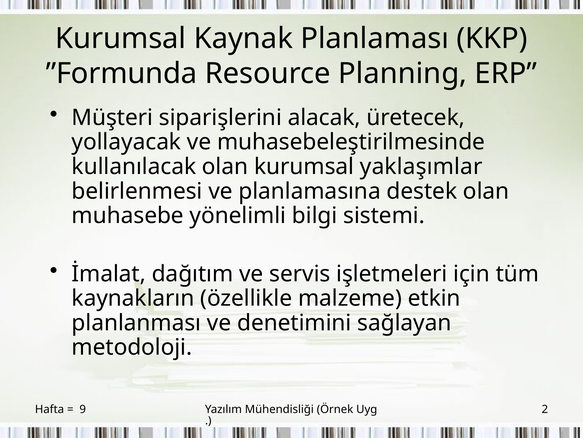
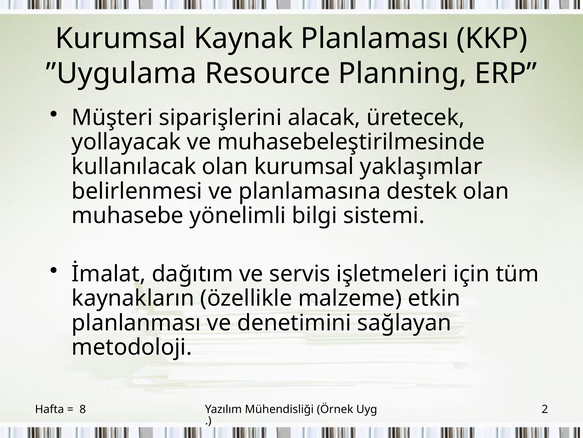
”Formunda: ”Formunda -> ”Uygulama (121, 73)
9: 9 -> 8 (83, 409)
